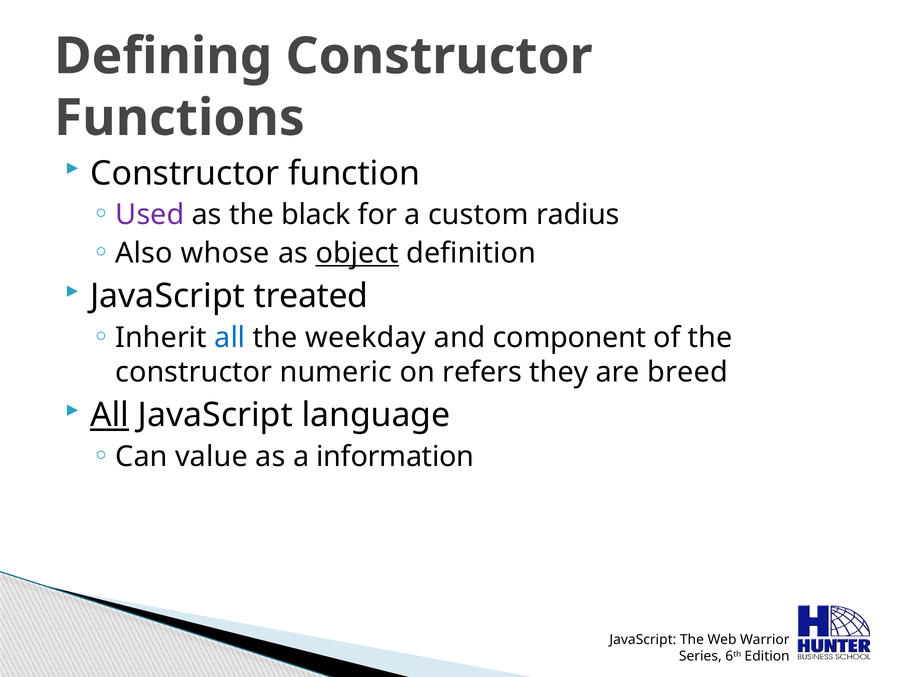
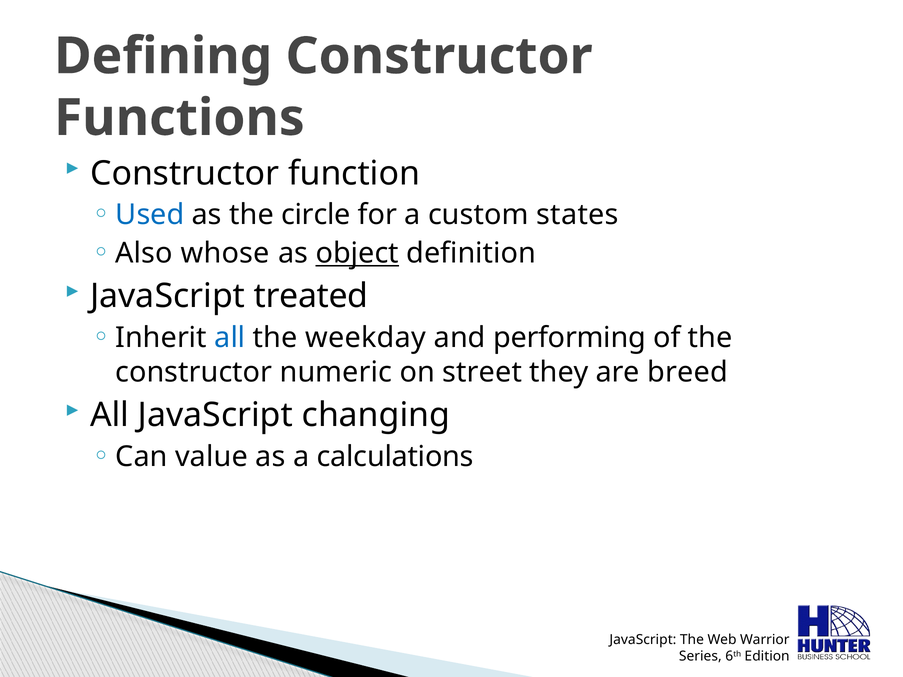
Used colour: purple -> blue (150, 215)
black: black -> circle (316, 215)
radius: radius -> states (577, 215)
component: component -> performing (570, 338)
refers: refers -> street (482, 372)
All underline: present -> none (110, 415)
language: language -> changing (376, 415)
information: information -> calculations (395, 457)
